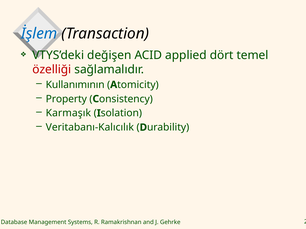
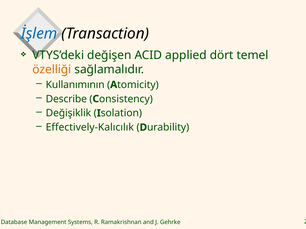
özelliği colour: red -> orange (52, 70)
Property: Property -> Describe (66, 99)
Karmaşık: Karmaşık -> Değişiklik (68, 113)
Veritabanı-Kalıcılık: Veritabanı-Kalıcılık -> Effectively-Kalıcılık (90, 128)
